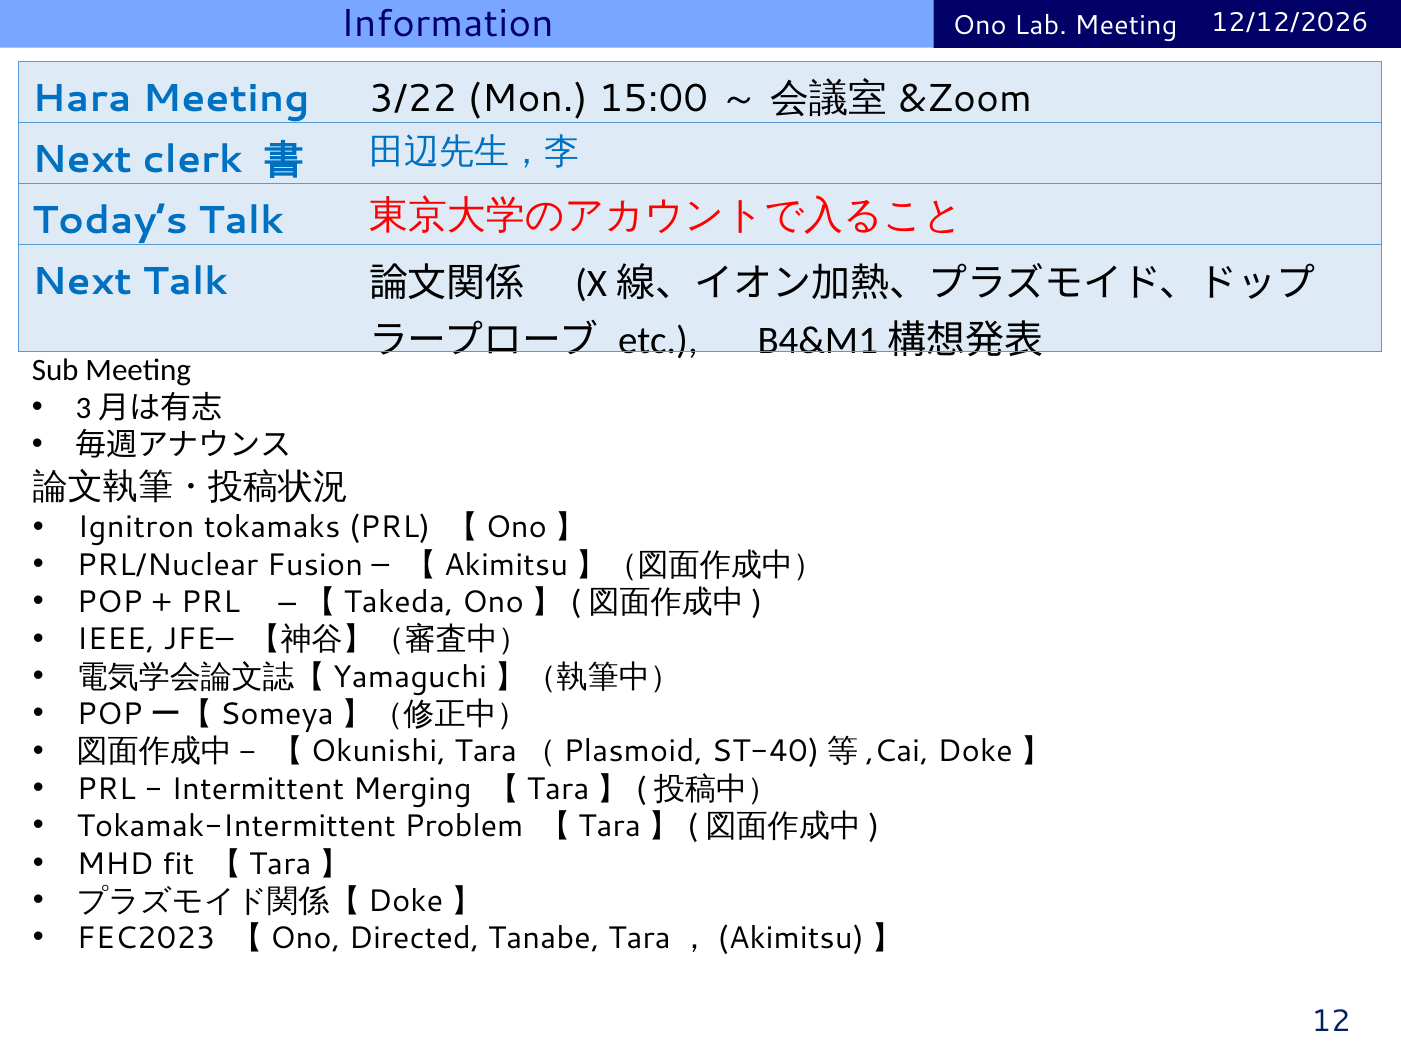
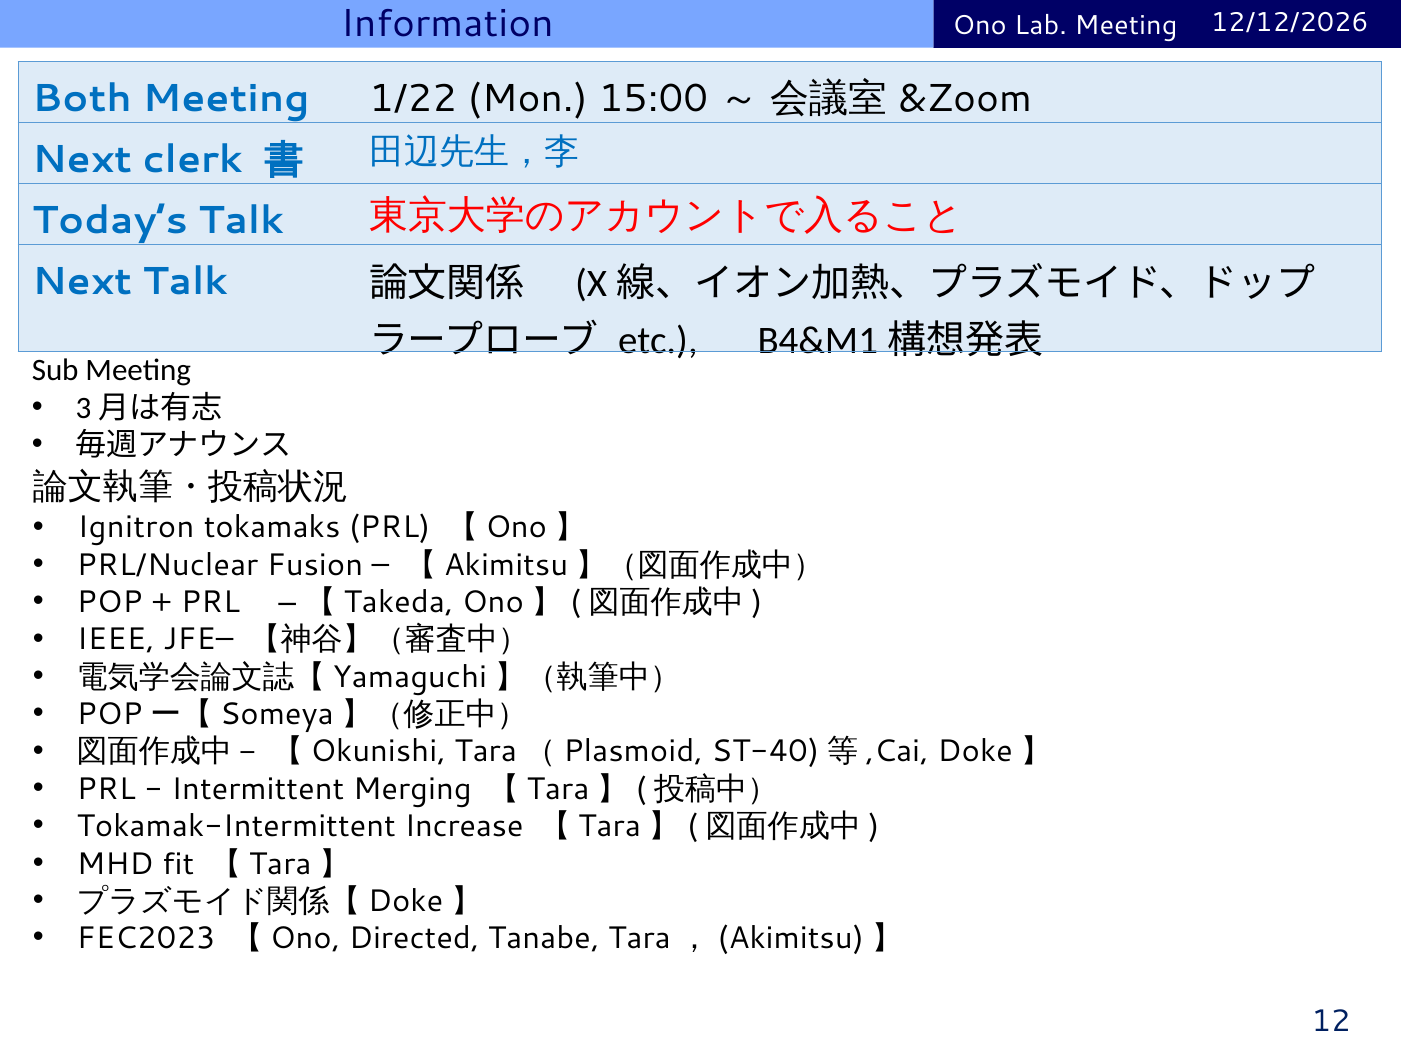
Hara: Hara -> Both (82, 99)
3/22: 3/22 -> 1/22 (413, 99)
Problem: Problem -> Increase (464, 826)
